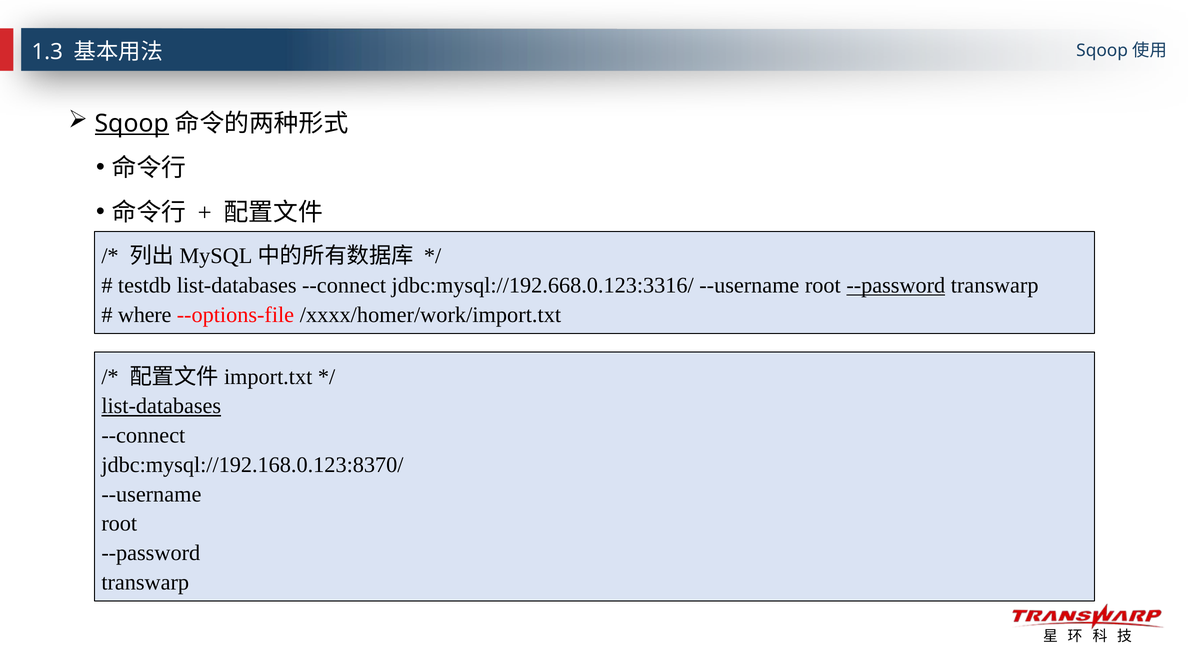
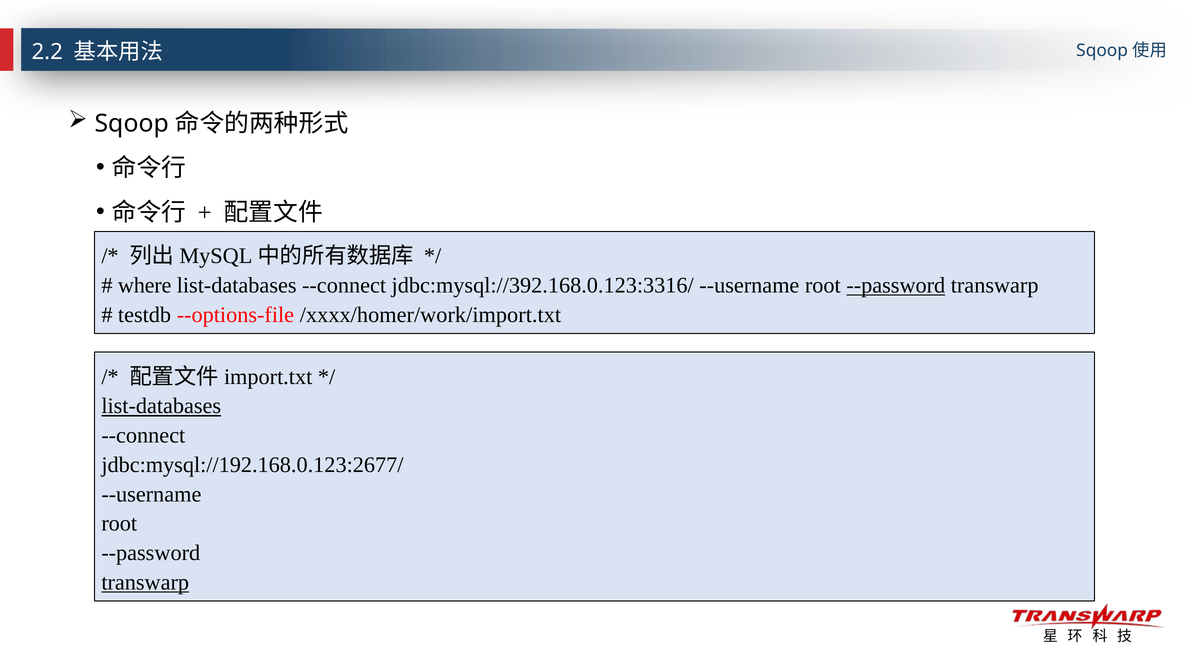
1.3: 1.3 -> 2.2 (47, 52)
Sqoop underline: present -> none (132, 123)
testdb: testdb -> where (145, 285)
jdbc:mysql://192.668.0.123:3316/: jdbc:mysql://192.668.0.123:3316/ -> jdbc:mysql://392.168.0.123:3316/ (543, 285)
where: where -> testdb (145, 315)
jdbc:mysql://192.168.0.123:8370/: jdbc:mysql://192.168.0.123:8370/ -> jdbc:mysql://192.168.0.123:2677/ (252, 465)
transwarp underline: none -> present (145, 583)
